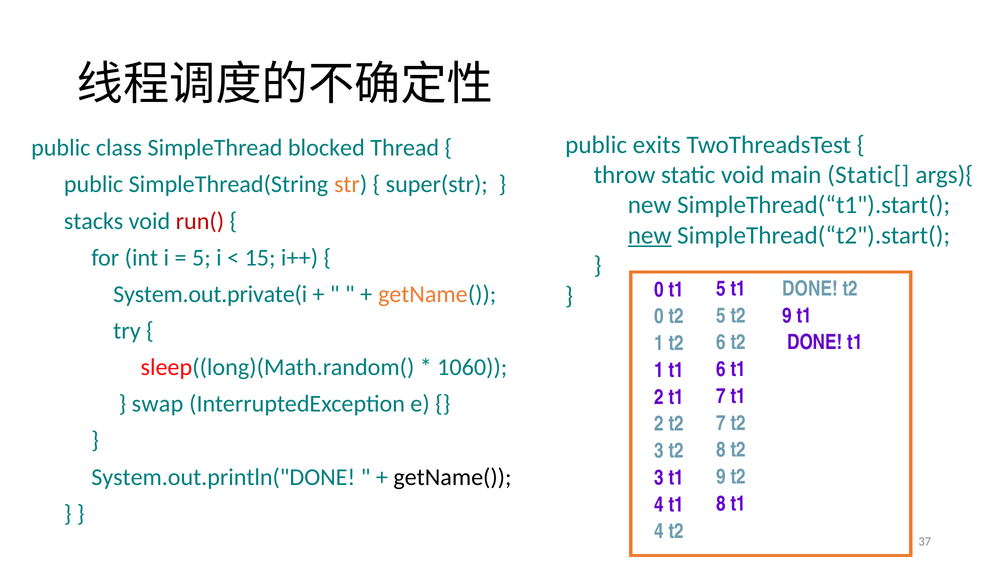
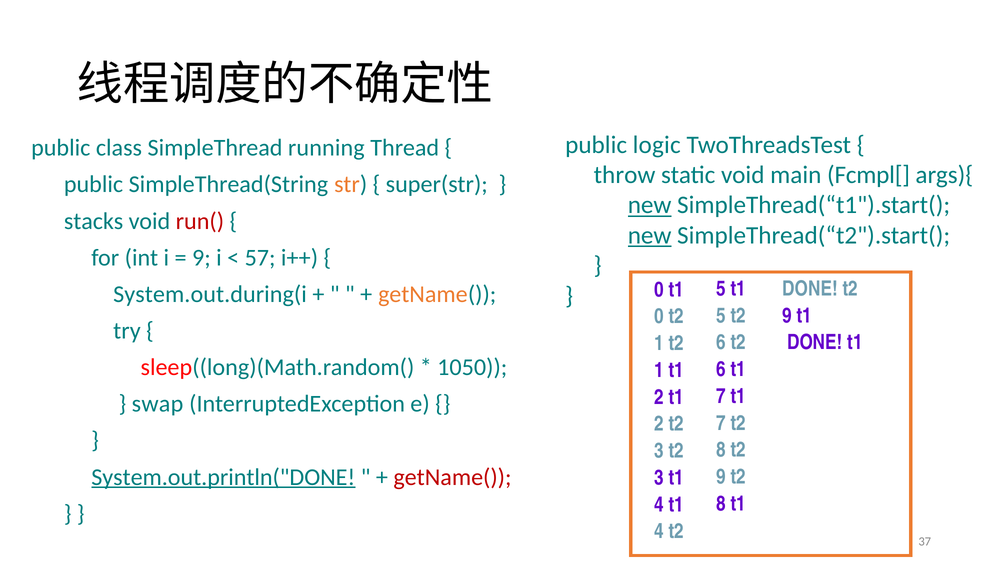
exits: exits -> logic (657, 145)
blocked: blocked -> running (326, 148)
Static[: Static[ -> Fcmpl[ (869, 175)
new underline: none -> present (650, 205)
5: 5 -> 9 (201, 258)
15: 15 -> 57 (260, 258)
System.out.private(i: System.out.private(i -> System.out.during(i (210, 294)
1060: 1060 -> 1050 (472, 367)
System.out.println("DONE underline: none -> present (223, 477)
getName( colour: black -> red (452, 477)
